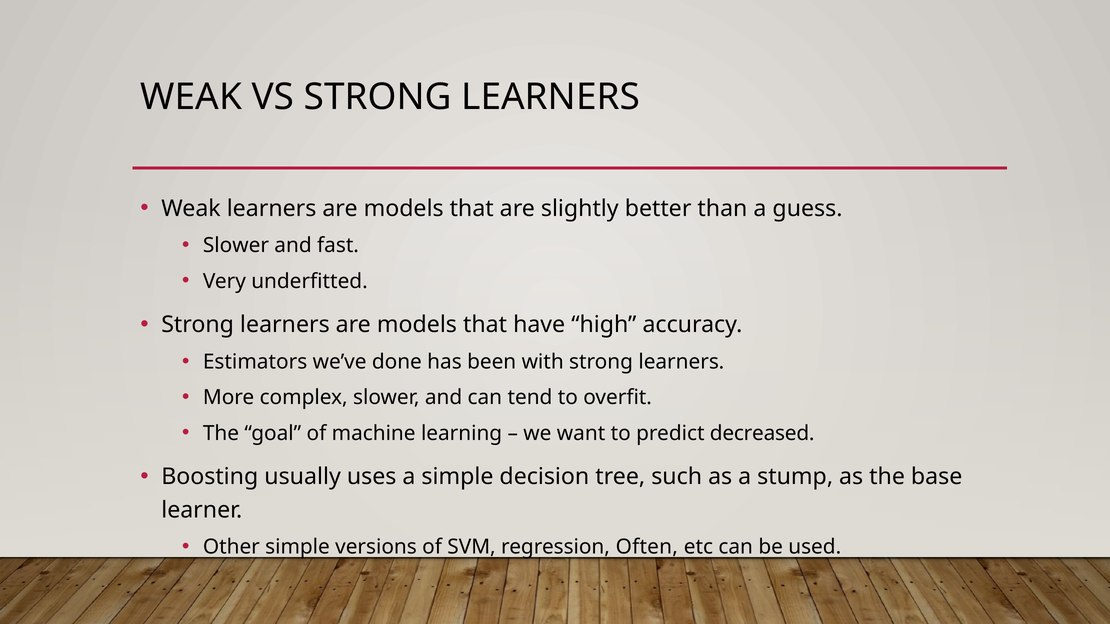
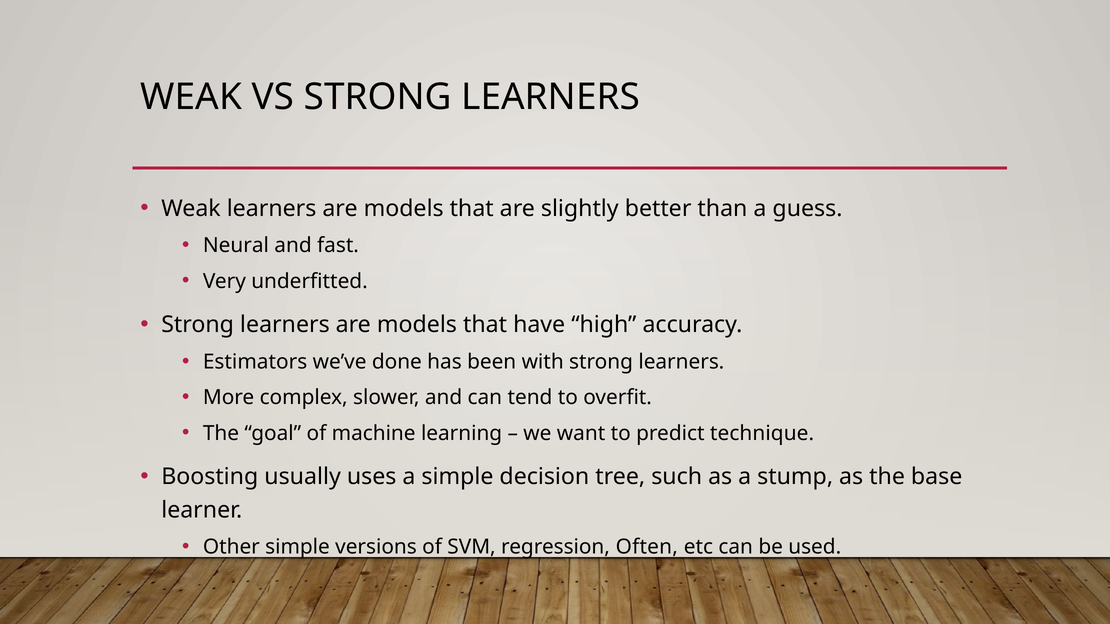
Slower: Slower -> Neural (236, 246)
decreased: decreased -> technique (762, 433)
